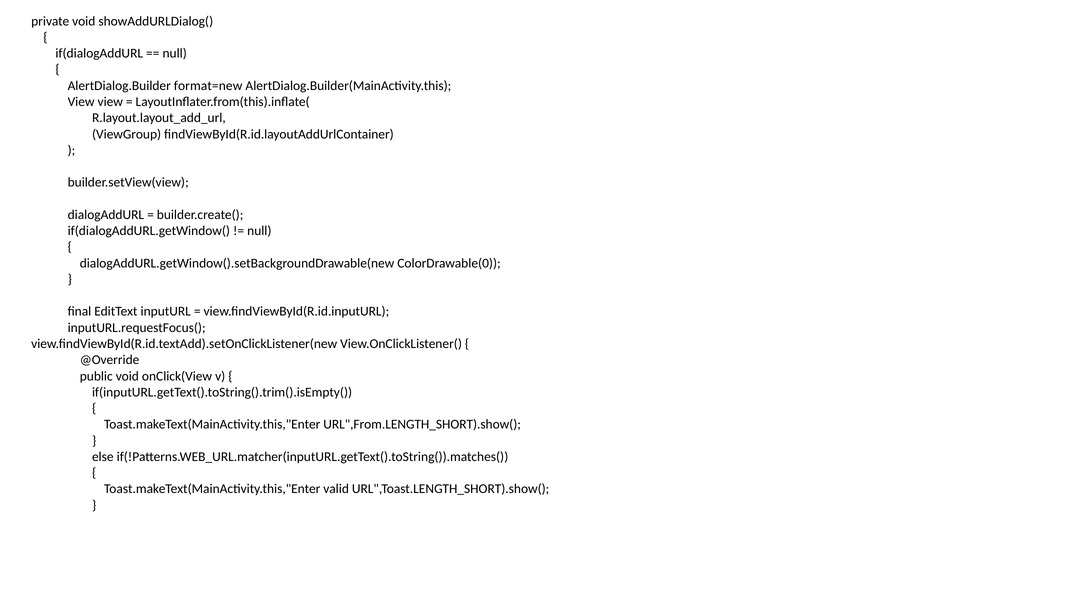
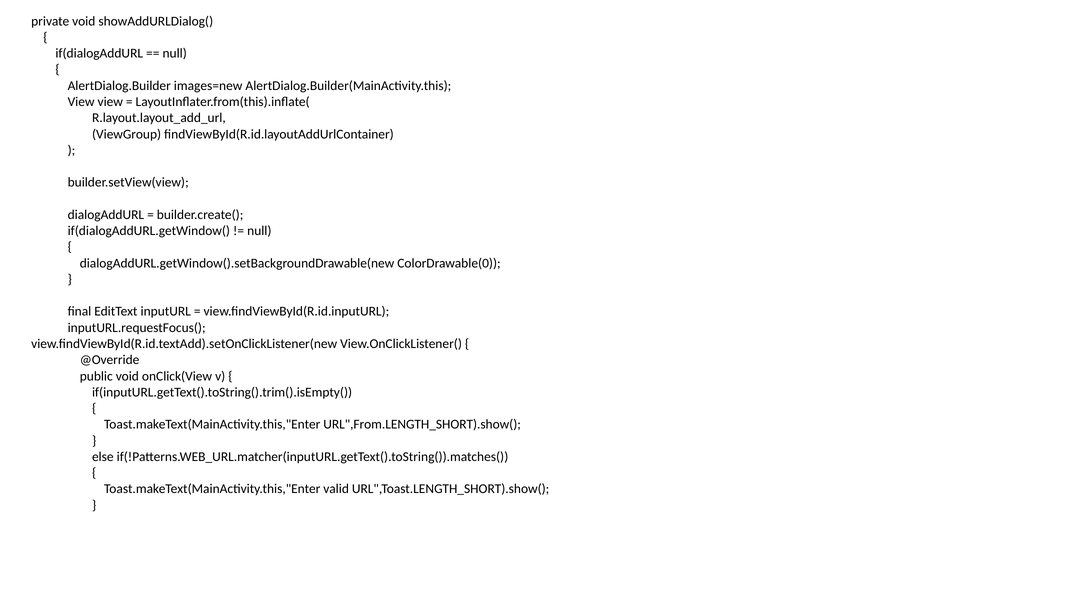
format=new: format=new -> images=new (208, 86)
